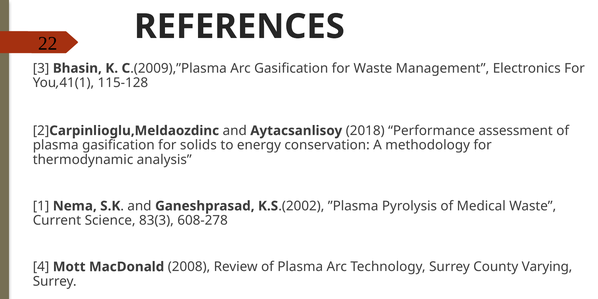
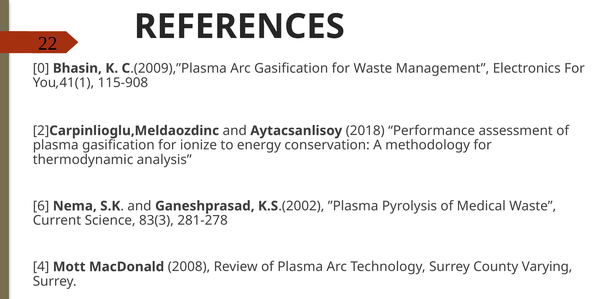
3: 3 -> 0 (41, 68)
115-128: 115-128 -> 115-908 (123, 83)
solids: solids -> ionize (198, 145)
1: 1 -> 6 (41, 206)
608-278: 608-278 -> 281-278 (203, 220)
